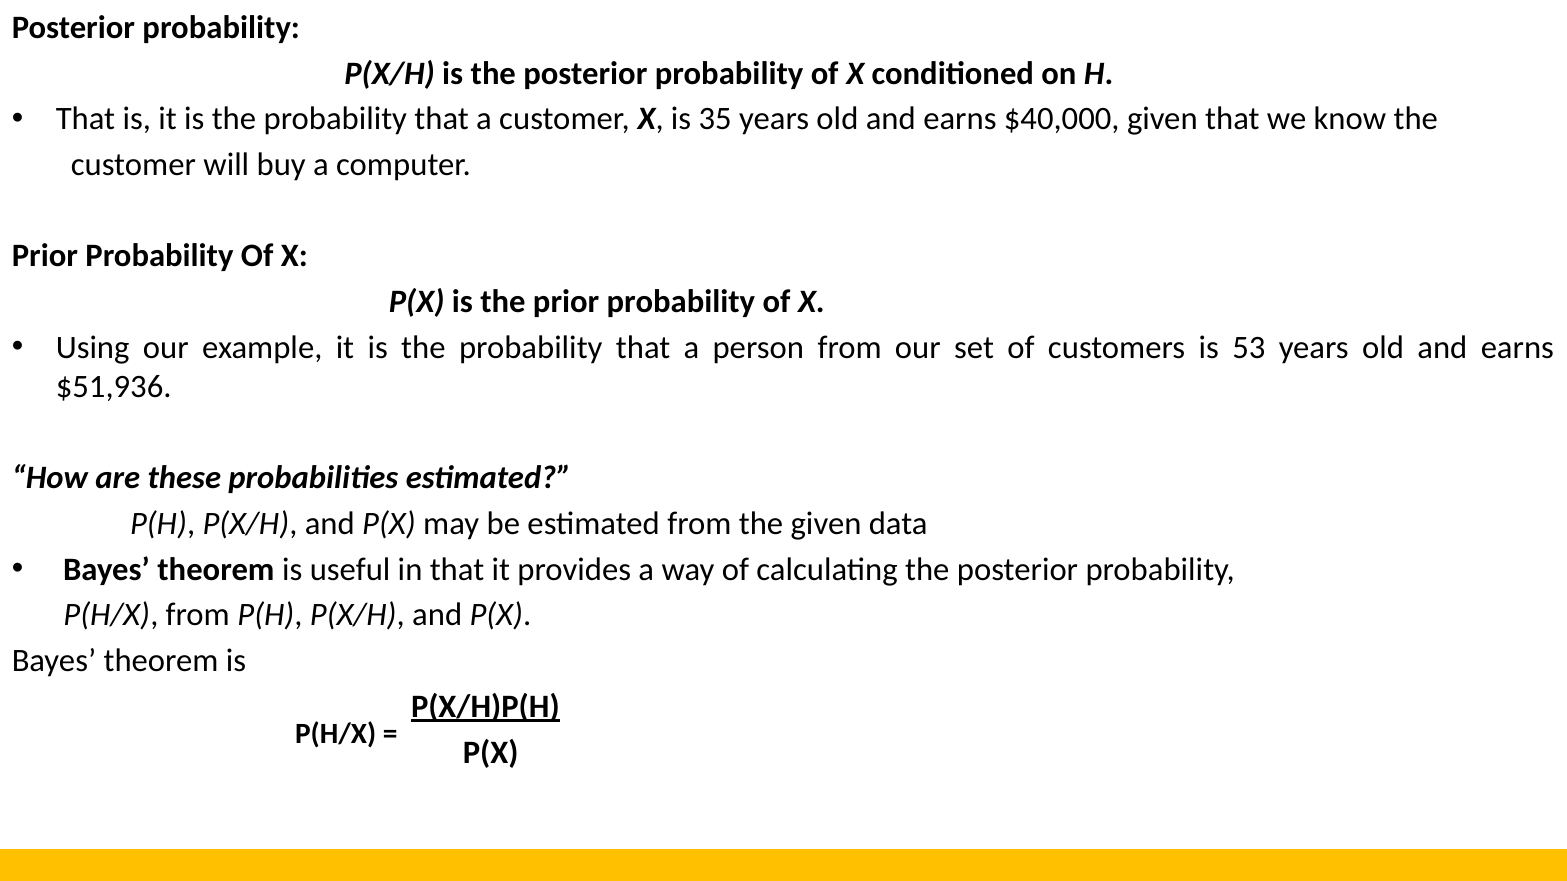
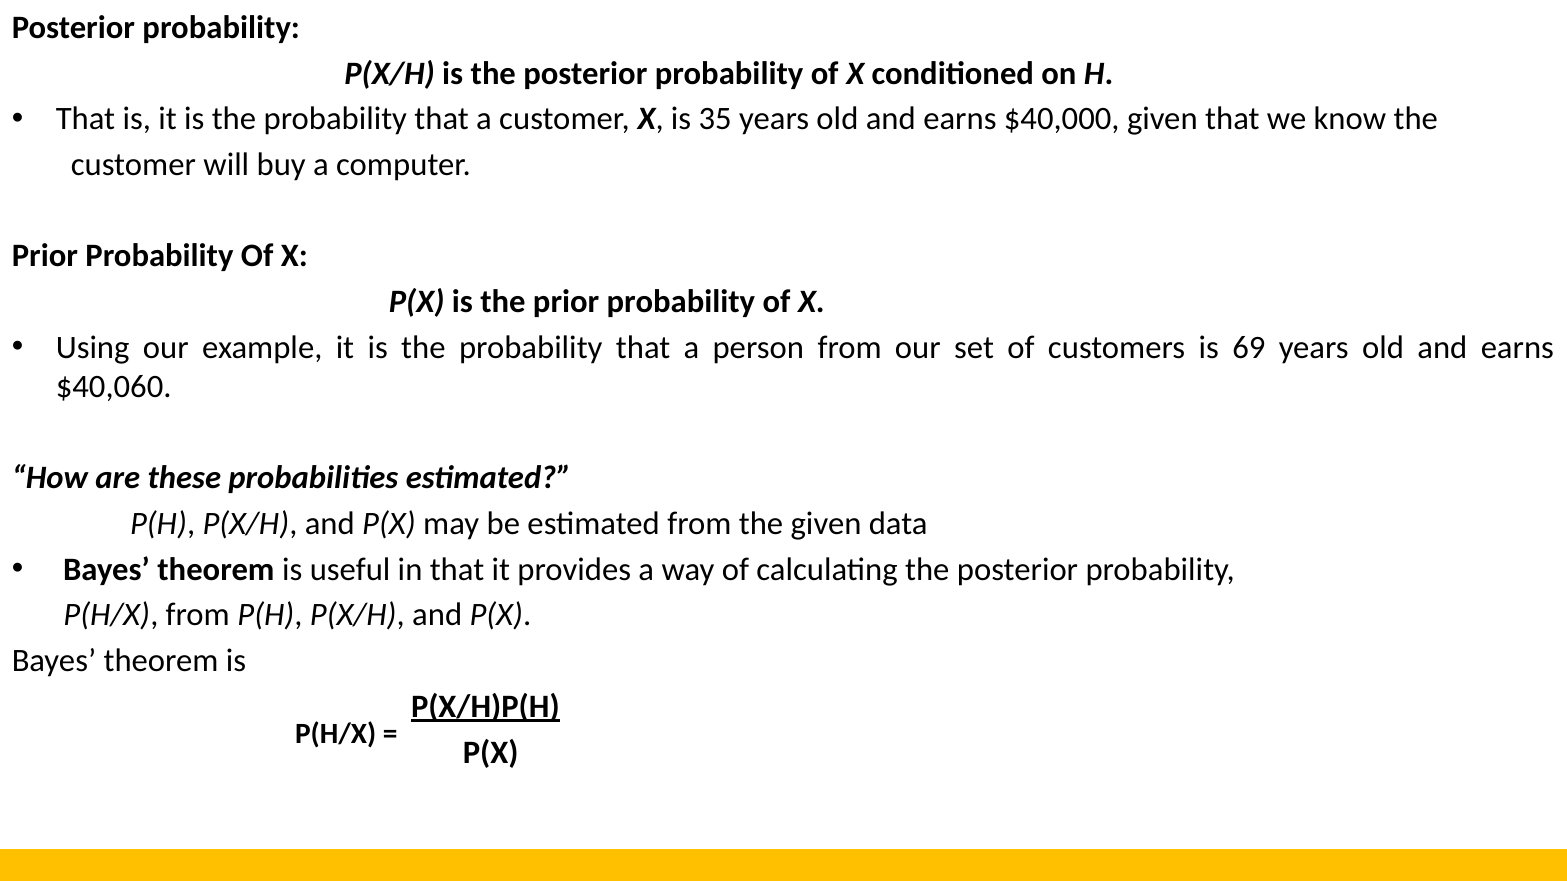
53: 53 -> 69 (1249, 348)
$51,936: $51,936 -> $40,060 (114, 387)
